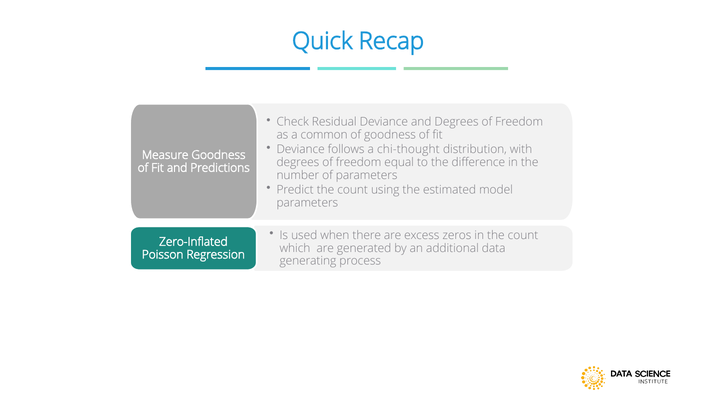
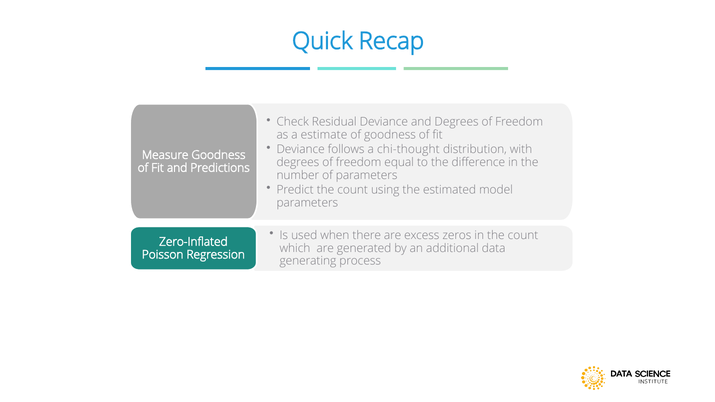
common: common -> estimate (324, 135)
